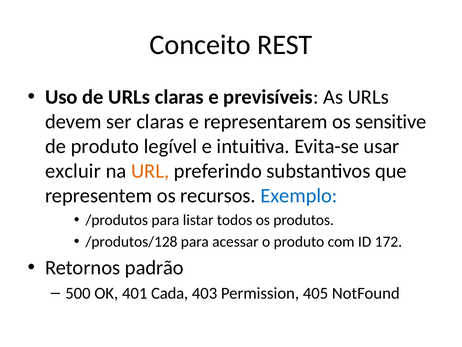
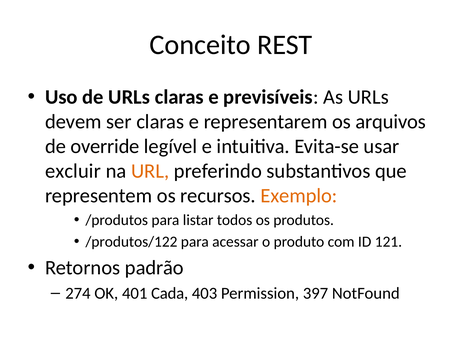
sensitive: sensitive -> arquivos (391, 122)
de produto: produto -> override (105, 146)
Exemplo colour: blue -> orange (299, 196)
/produtos/128: /produtos/128 -> /produtos/122 (131, 241)
172: 172 -> 121 (388, 241)
500: 500 -> 274 (78, 293)
405: 405 -> 397 (316, 293)
